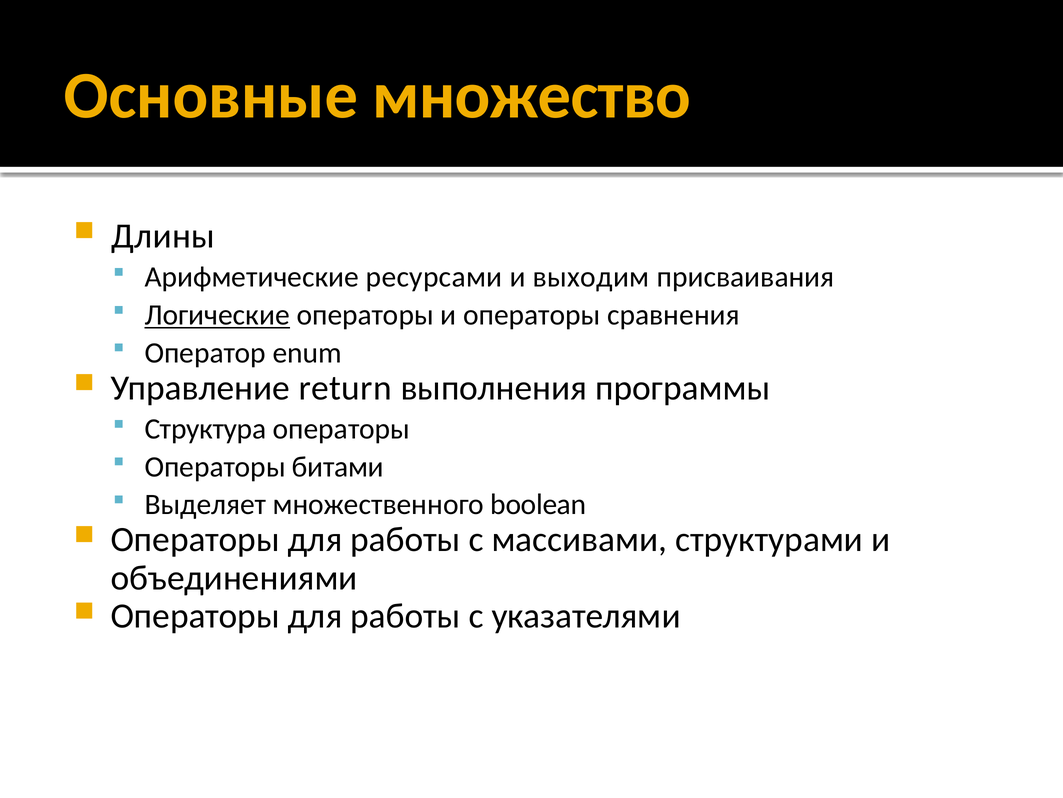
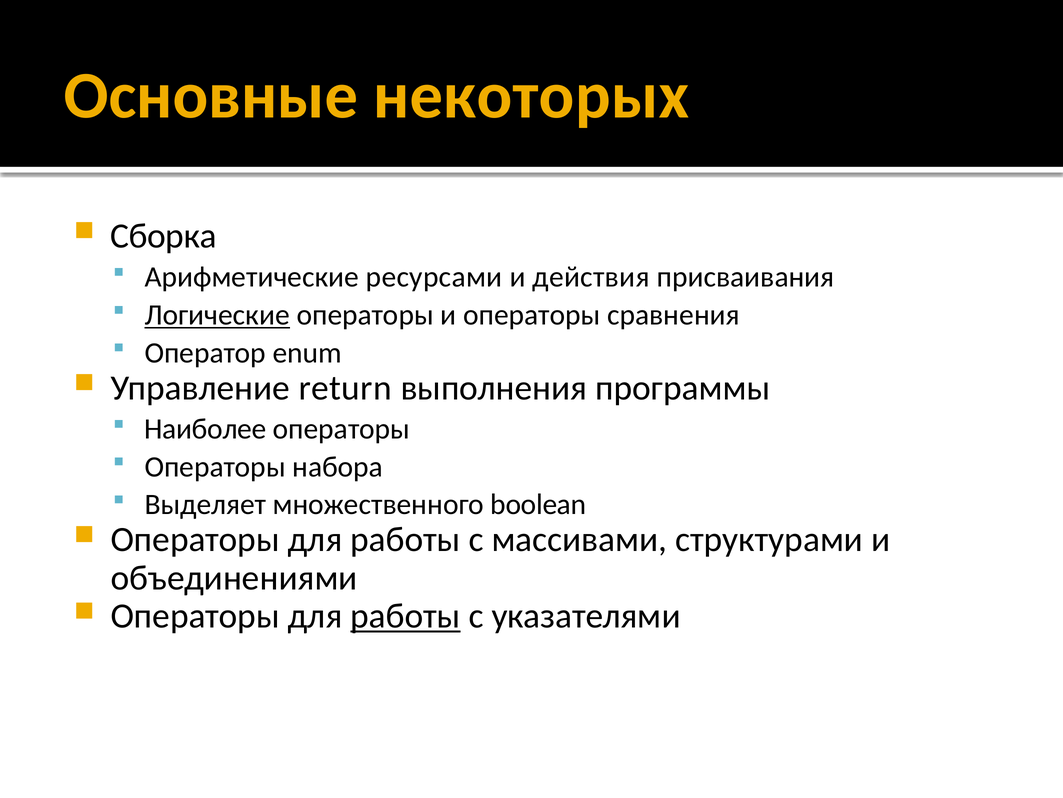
множество: множество -> некоторых (531, 96)
Длины: Длины -> Сборка (163, 236)
выходим: выходим -> действия (591, 277)
Структура: Структура -> Наиболее (205, 429)
битами: битами -> набора (338, 466)
работы underline: none -> present (405, 616)
